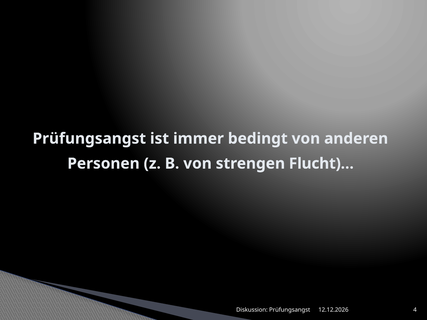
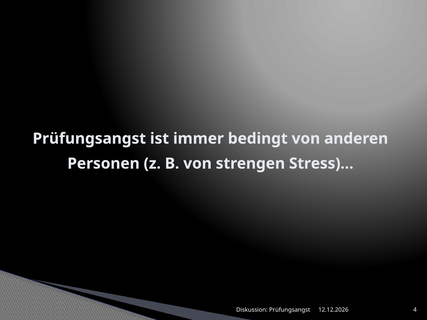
Flucht)…: Flucht)… -> Stress)… (321, 164)
